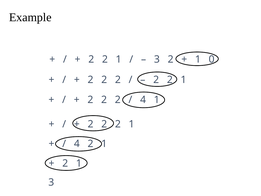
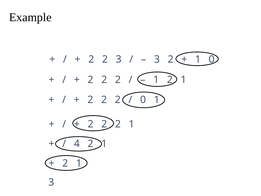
1: 1 -> 3 (119, 59)
2: 2 -> 1 (156, 80)
4: 4 -> 0 (143, 100)
